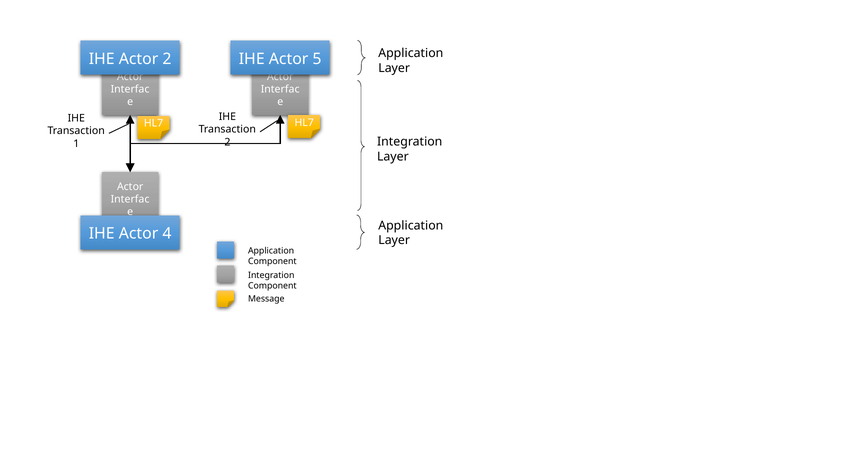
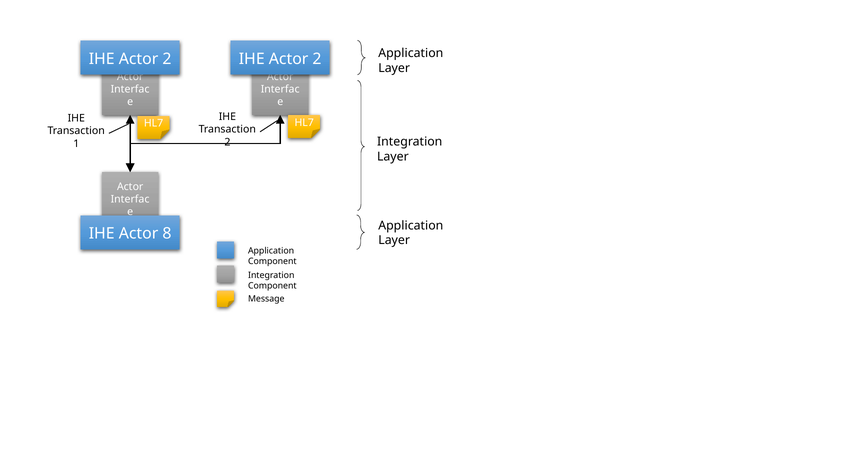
5: 5 -> 2 (317, 59)
4: 4 -> 8 (167, 234)
